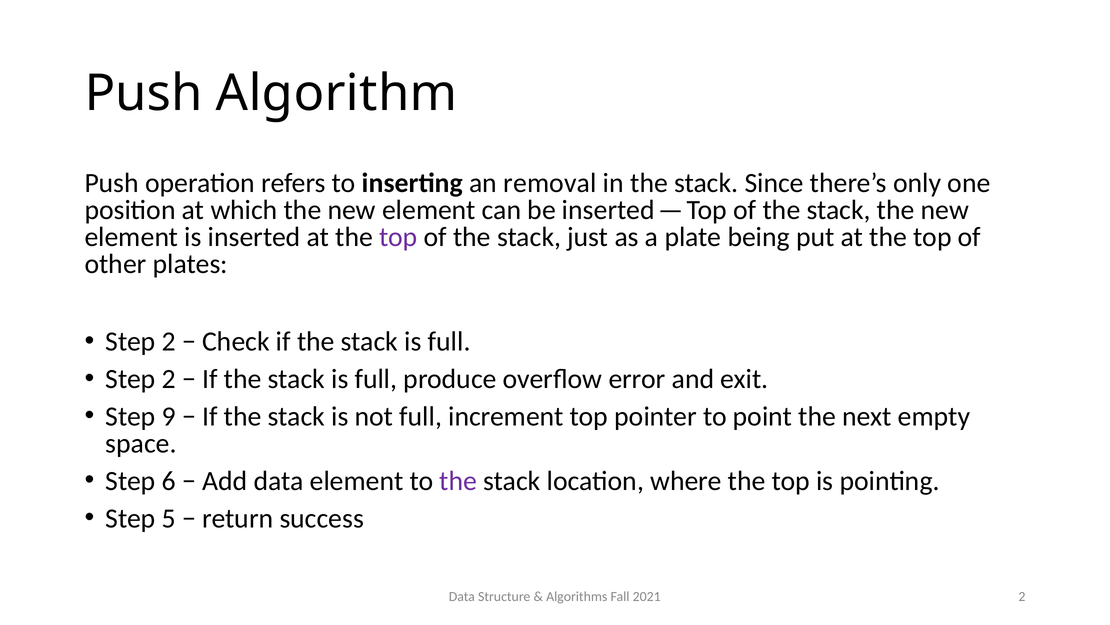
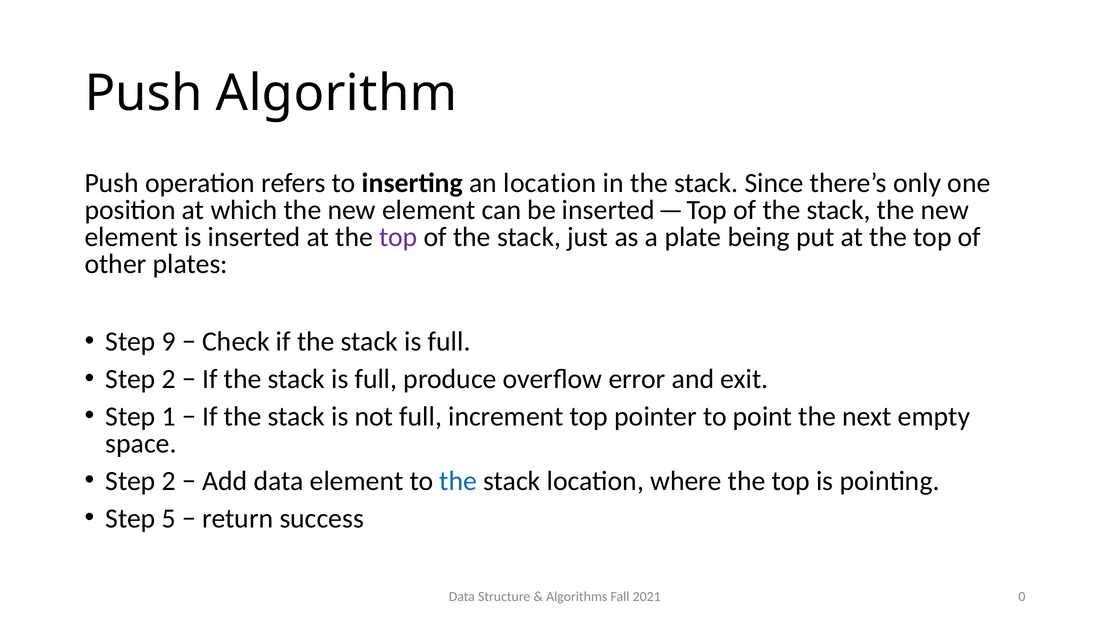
an removal: removal -> location (550, 183)
2: 2 -> 9 (169, 341)
9: 9 -> 1 (169, 416)
6: 6 -> 2 (169, 480)
the colour: purple -> blue (458, 480)
2021 2: 2 -> 0 (1022, 596)
